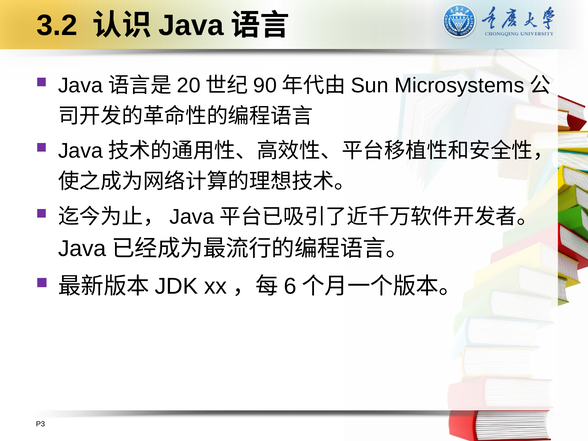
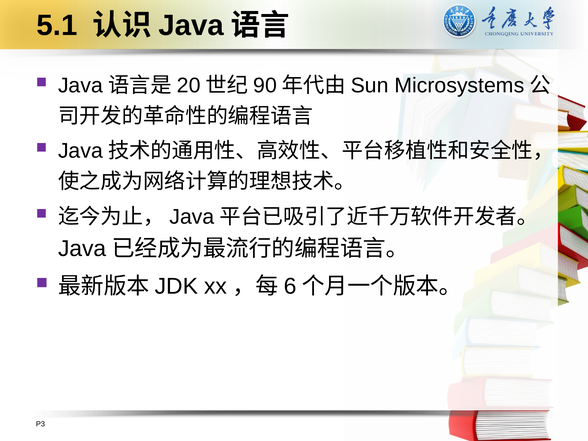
3.2: 3.2 -> 5.1 (57, 25)
